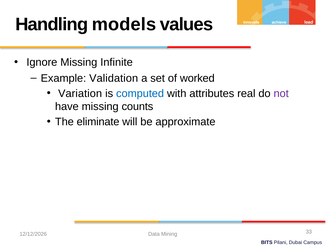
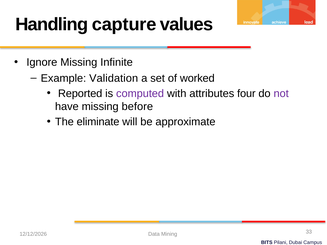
models: models -> capture (124, 24)
Variation: Variation -> Reported (80, 94)
computed colour: blue -> purple (140, 94)
real: real -> four (246, 94)
counts: counts -> before (137, 107)
